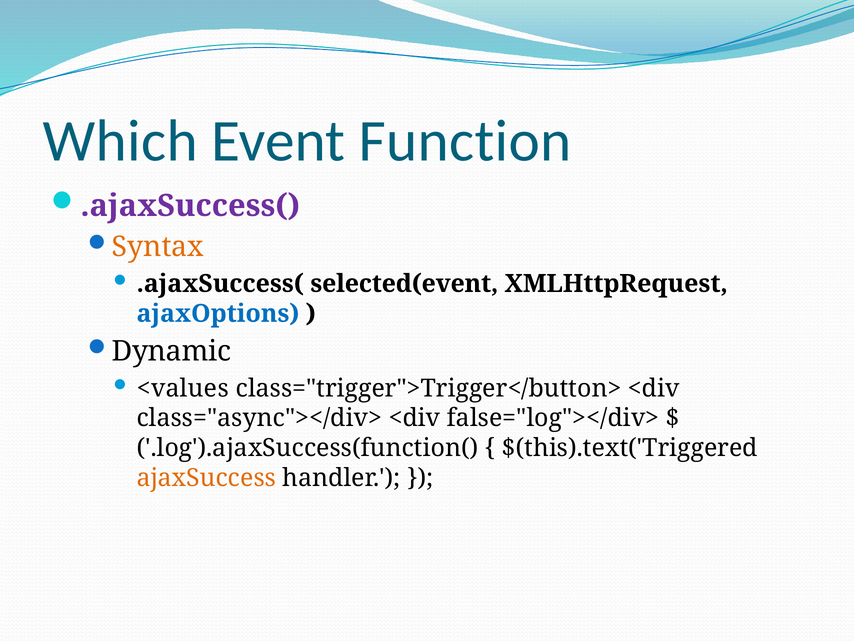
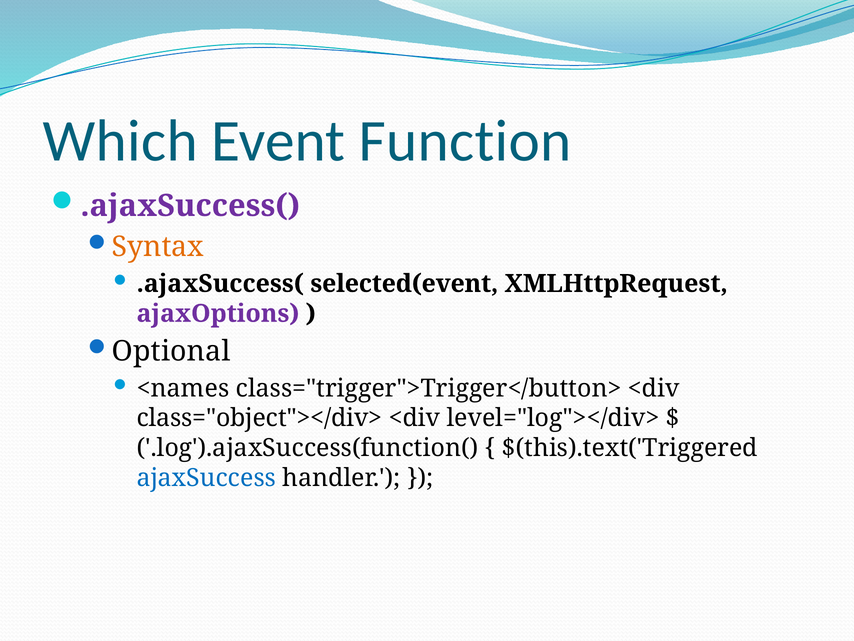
ajaxOptions colour: blue -> purple (218, 313)
Dynamic: Dynamic -> Optional (171, 351)
<values: <values -> <names (183, 388)
class="async"></div>: class="async"></div> -> class="object"></div> (259, 418)
false="log"></div>: false="log"></div> -> level="log"></div> (553, 418)
ajaxSuccess colour: orange -> blue (206, 478)
